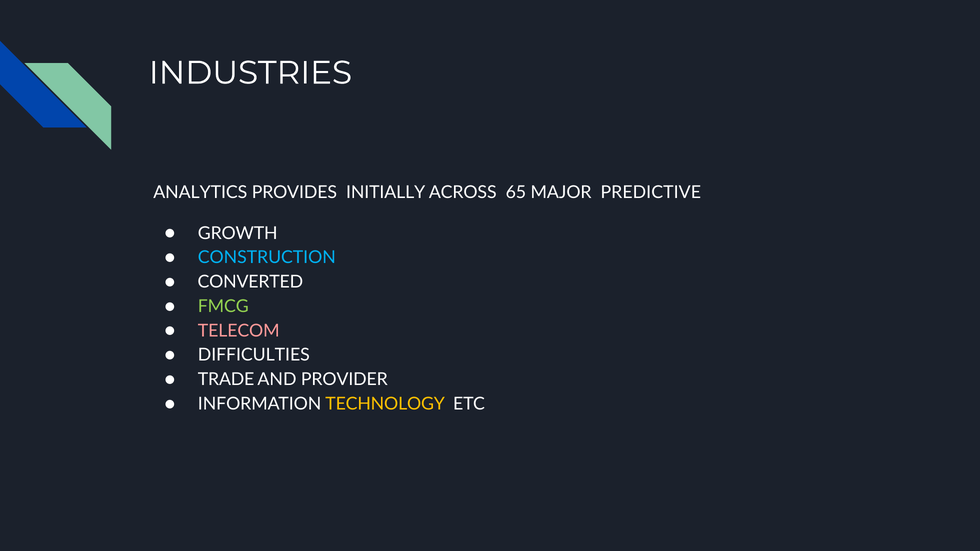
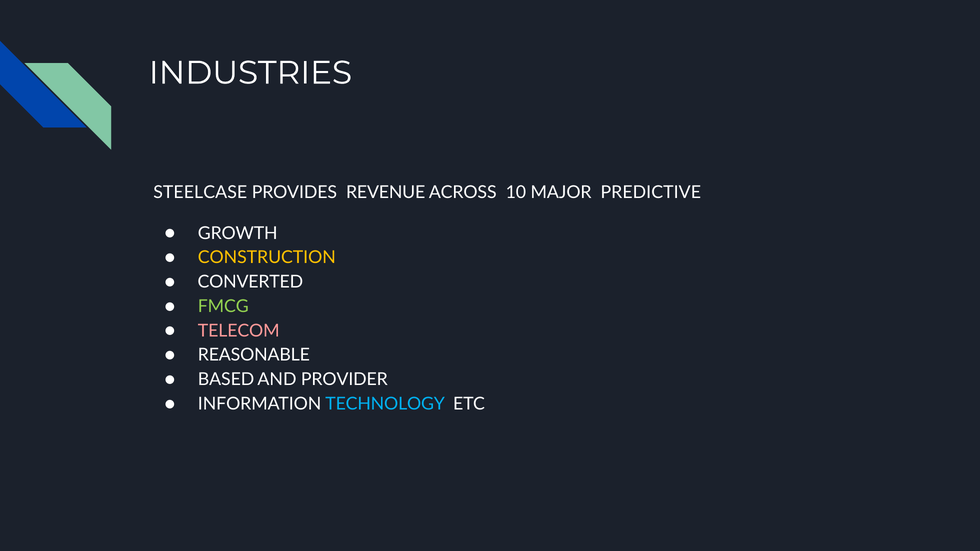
ANALYTICS: ANALYTICS -> STEELCASE (200, 193)
INITIALLY: INITIALLY -> REVENUE (386, 193)
65: 65 -> 10 (516, 193)
CONSTRUCTION colour: light blue -> yellow (267, 258)
DIFFICULTIES: DIFFICULTIES -> REASONABLE (254, 355)
TRADE: TRADE -> BASED (226, 380)
TECHNOLOGY colour: yellow -> light blue (385, 404)
